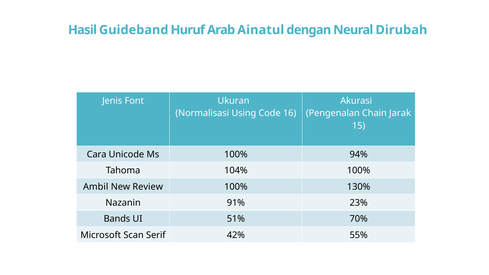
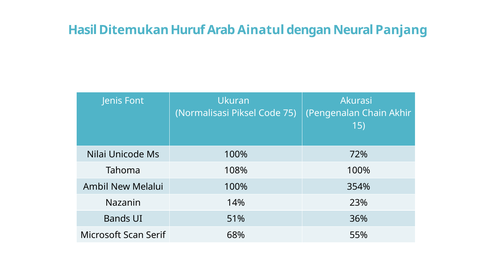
Guideband: Guideband -> Ditemukan (134, 30)
Dirubah: Dirubah -> Panjang (401, 30)
Using: Using -> Piksel (244, 113)
16: 16 -> 75 (290, 113)
Jarak: Jarak -> Akhir (400, 113)
Cara: Cara -> Nilai (97, 154)
94%: 94% -> 72% (359, 154)
104%: 104% -> 108% (236, 171)
Review: Review -> Melalui (148, 187)
130%: 130% -> 354% (359, 187)
91%: 91% -> 14% (236, 203)
70%: 70% -> 36% (359, 219)
42%: 42% -> 68% (236, 235)
